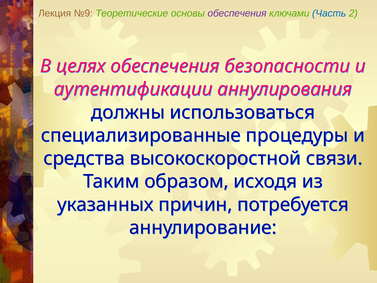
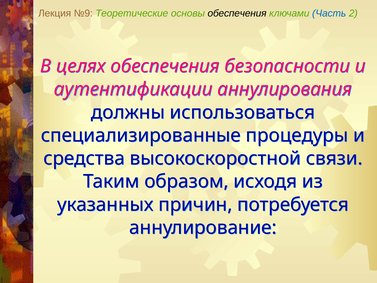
обеспечения colour: purple -> black (237, 13)
